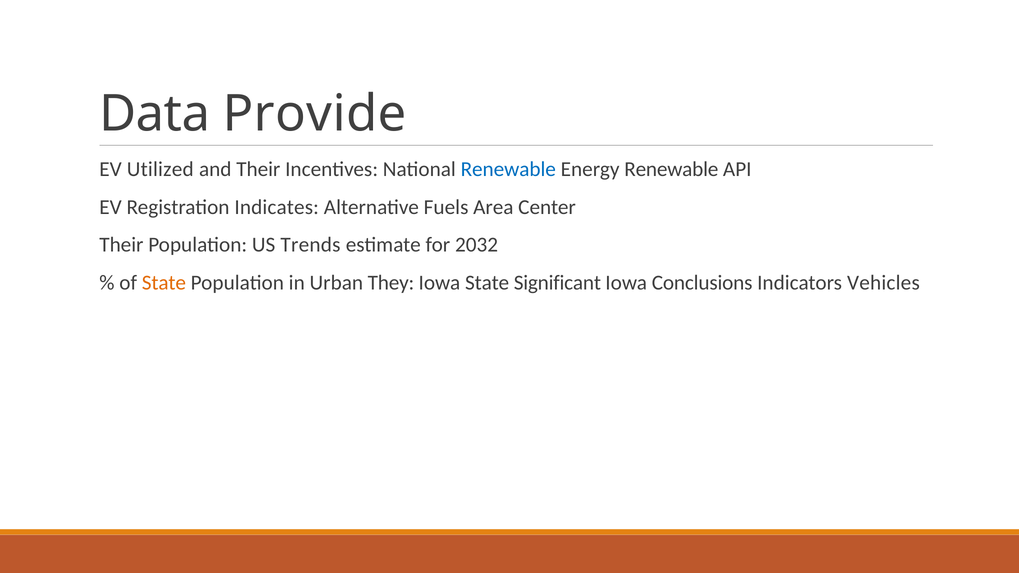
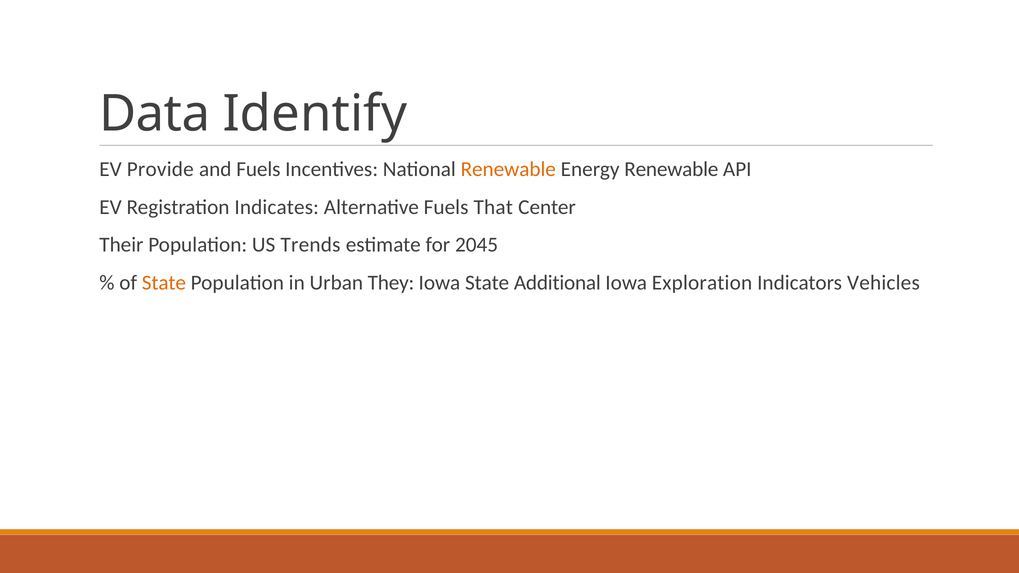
Provide: Provide -> Identify (315, 114)
Utilized: Utilized -> Provide (160, 169)
and Their: Their -> Fuels (258, 169)
Renewable colour: blue -> orange (508, 169)
Area: Area -> That (493, 207)
2032: 2032 -> 2045 (477, 245)
Significant: Significant -> Additional (557, 283)
Conclusions: Conclusions -> Exploration (702, 283)
